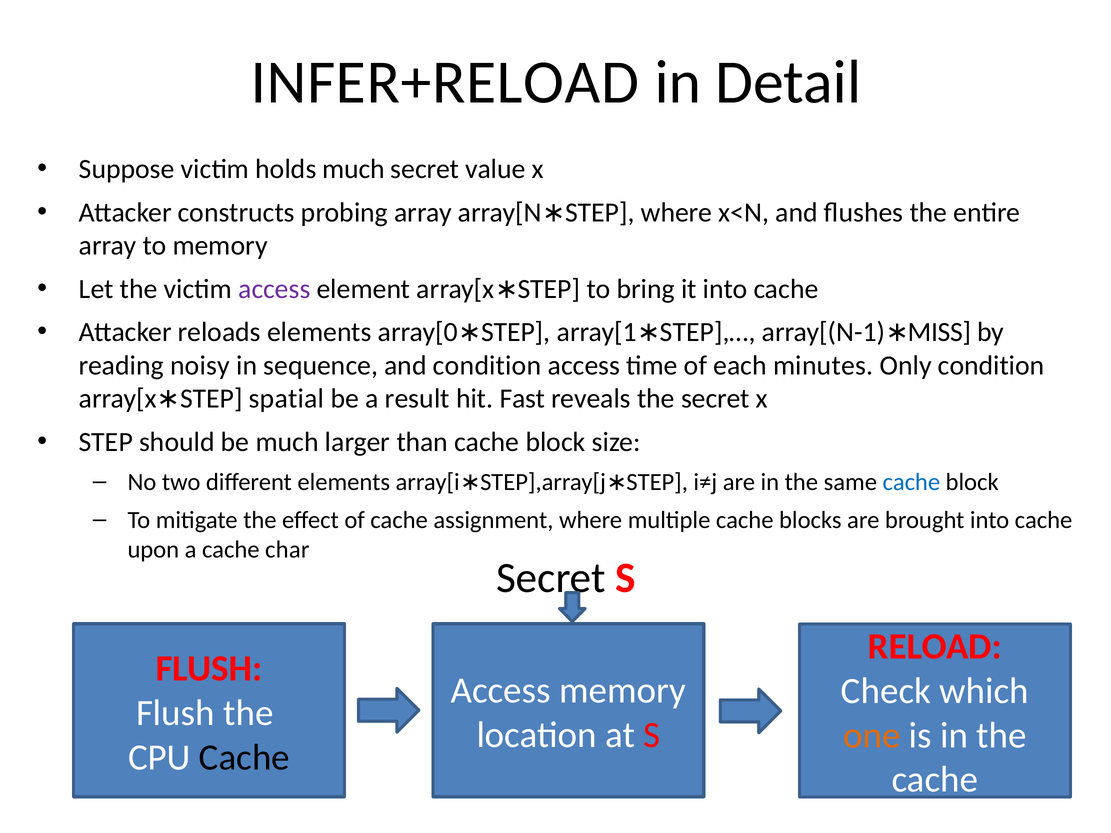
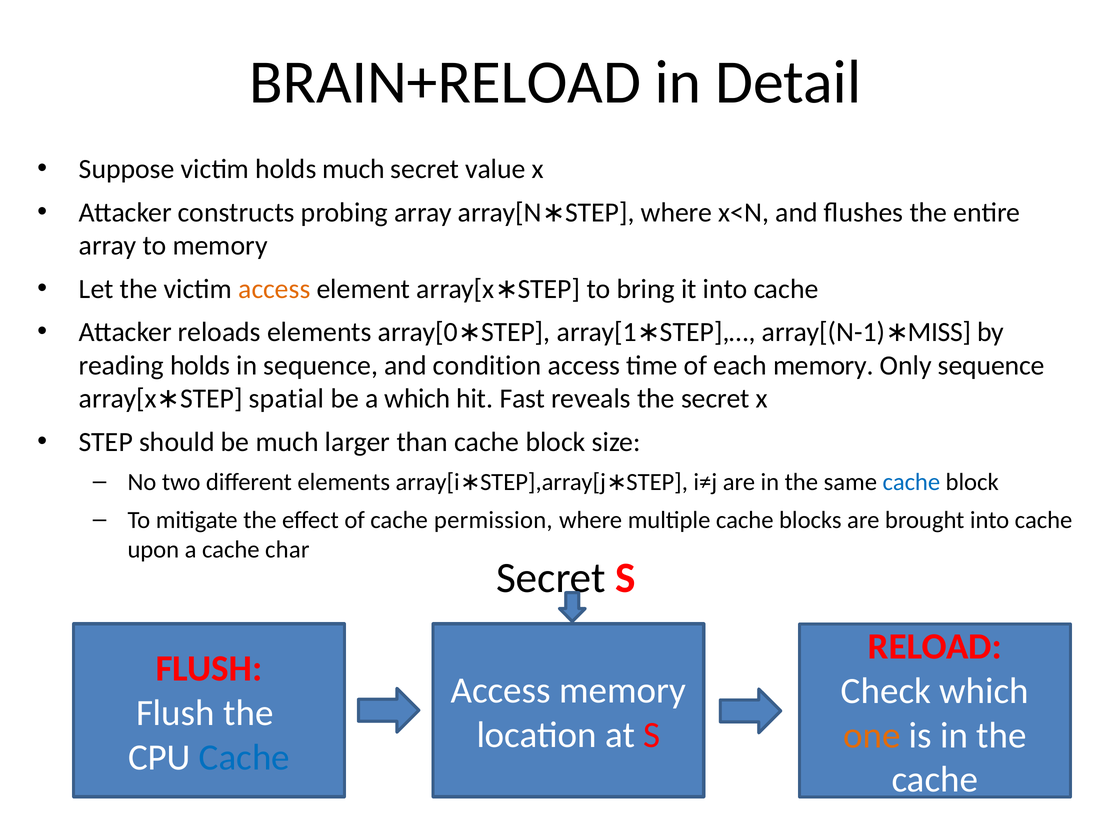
INFER+RELOAD: INFER+RELOAD -> BRAIN+RELOAD (445, 82)
access colour: purple -> orange (274, 289)
reading noisy: noisy -> holds (200, 366)
each minutes: minutes -> memory (823, 366)
Only condition: condition -> sequence (991, 366)
a result: result -> which (417, 399)
assignment: assignment -> permission (493, 520)
Cache colour: black -> blue (244, 758)
